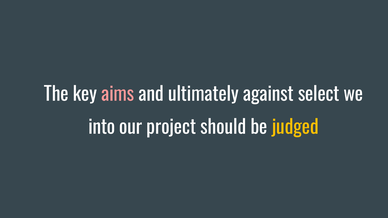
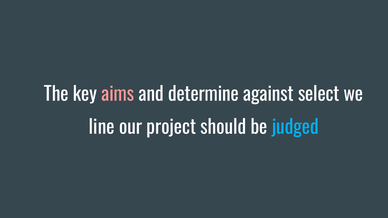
ultimately: ultimately -> determine (203, 95)
into: into -> line (102, 128)
judged colour: yellow -> light blue (295, 128)
